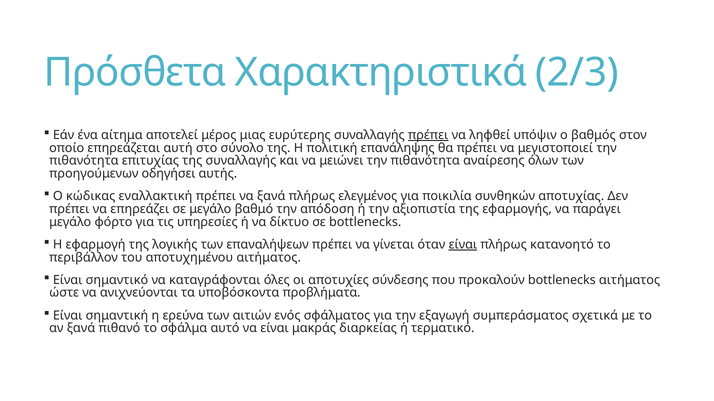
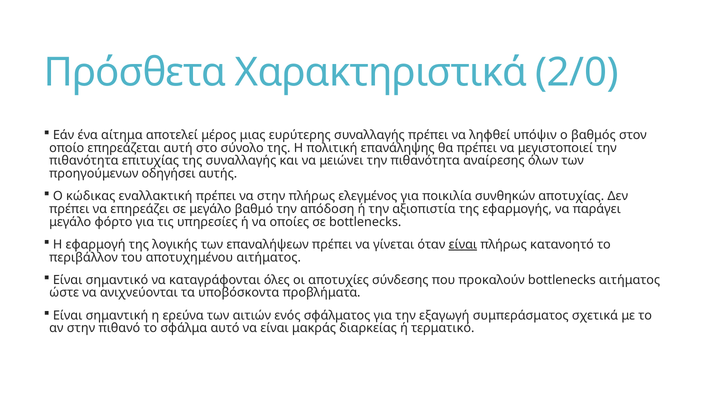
2/3: 2/3 -> 2/0 (577, 73)
πρέπει underline: present -> none (428, 135)
να ξανά: ξανά -> στην (271, 196)
δίκτυο: δίκτυο -> οποίες (289, 222)
αν ξανά: ξανά -> στην (81, 329)
